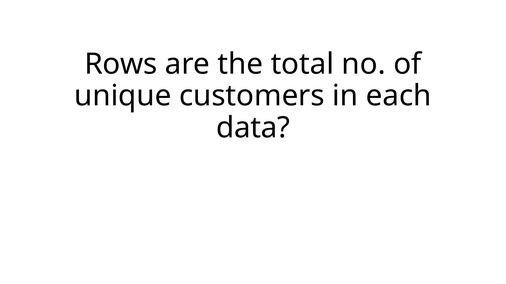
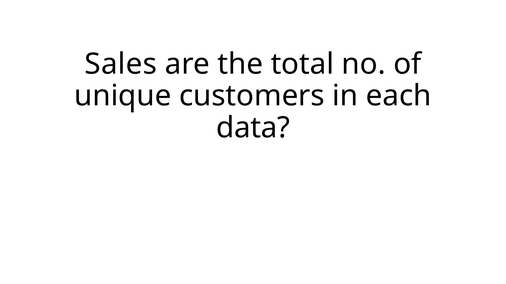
Rows: Rows -> Sales (121, 64)
